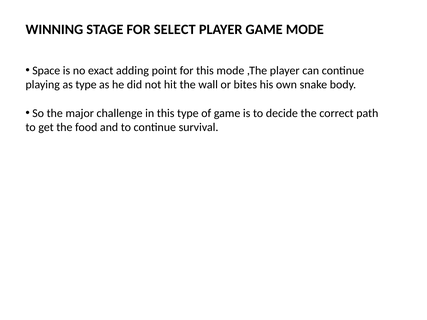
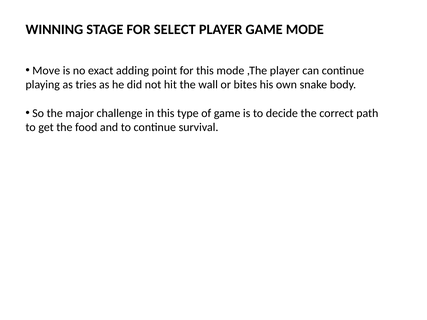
Space: Space -> Move (46, 71)
as type: type -> tries (86, 85)
